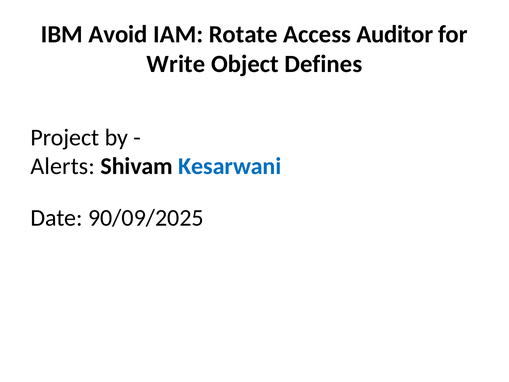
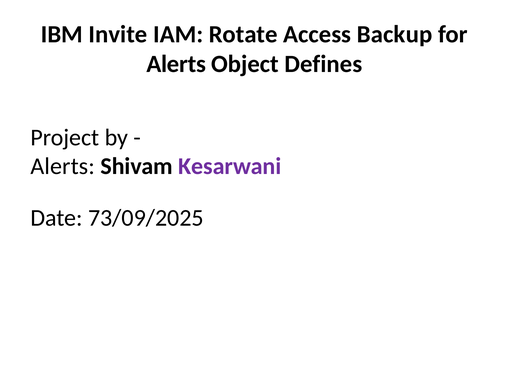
Avoid: Avoid -> Invite (118, 34)
Auditor: Auditor -> Backup (395, 34)
Write: Write -> Alerts (176, 64)
Kesarwani colour: blue -> purple (230, 166)
90/09/2025: 90/09/2025 -> 73/09/2025 (146, 218)
